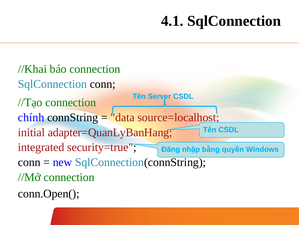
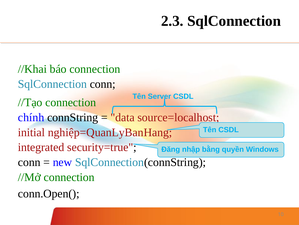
4.1: 4.1 -> 2.3 (172, 21)
adapter=QuanLyBanHang: adapter=QuanLyBanHang -> nghiệp=QuanLyBanHang (110, 132)
